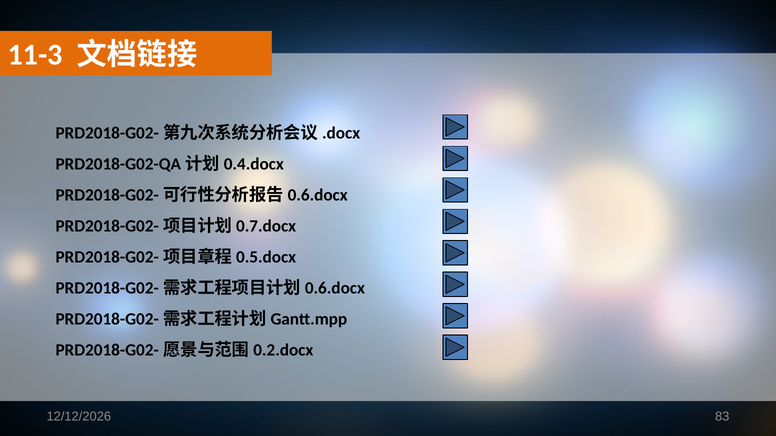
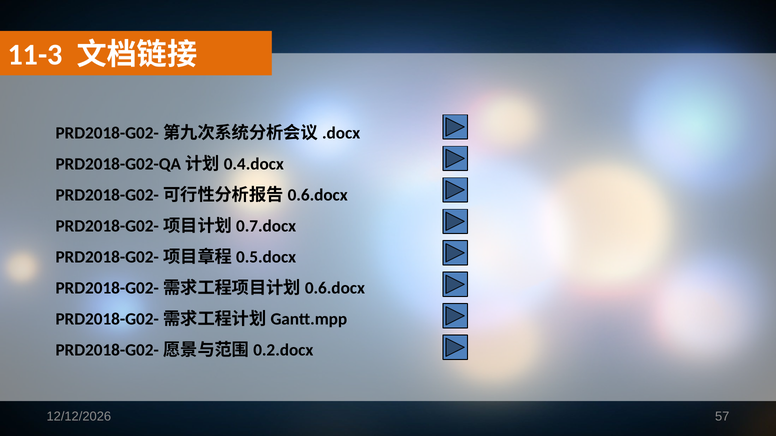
83: 83 -> 57 (722, 417)
